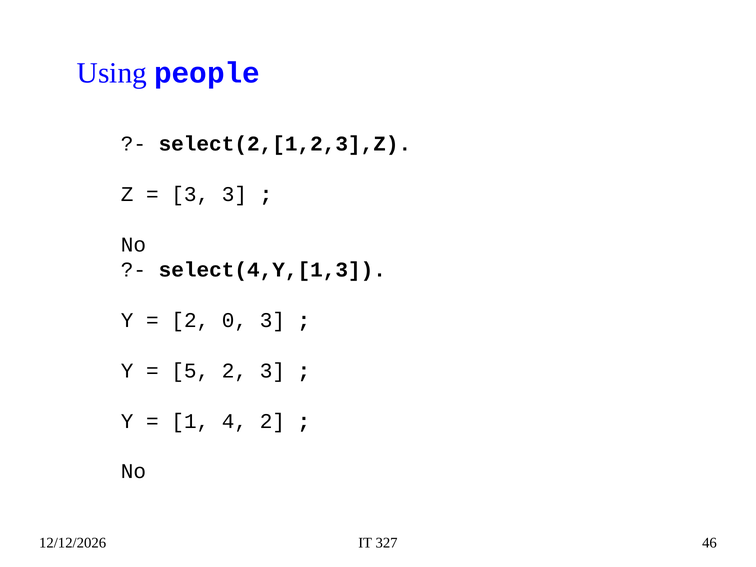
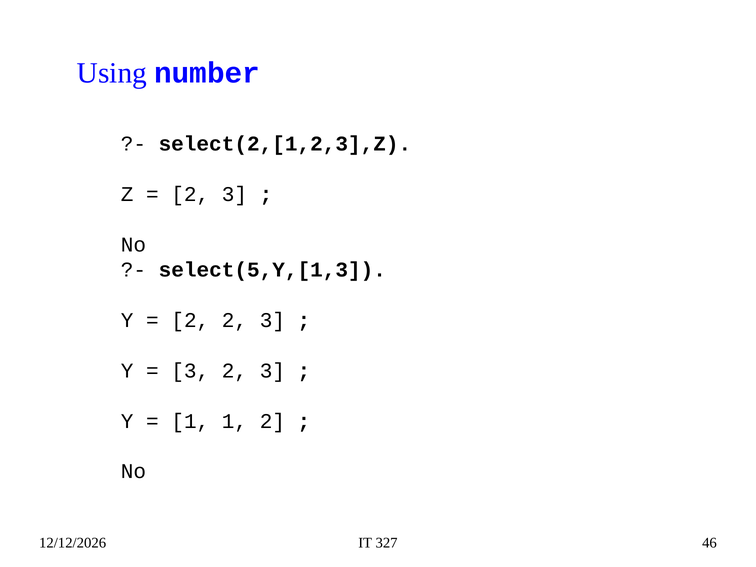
people: people -> number (207, 73)
3: 3 -> 2 (190, 194)
select(4,Y,[1,3: select(4,Y,[1,3 -> select(5,Y,[1,3 (272, 270)
2 0: 0 -> 2 (234, 320)
5: 5 -> 3 (190, 371)
1 4: 4 -> 1 (234, 421)
